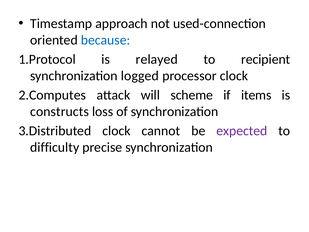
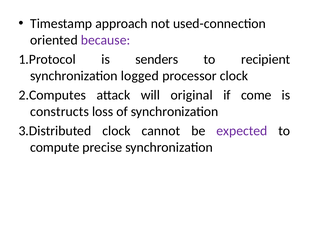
because colour: blue -> purple (106, 40)
relayed: relayed -> senders (157, 59)
scheme: scheme -> original (192, 95)
items: items -> come (256, 95)
difficulty: difficulty -> compute (55, 147)
